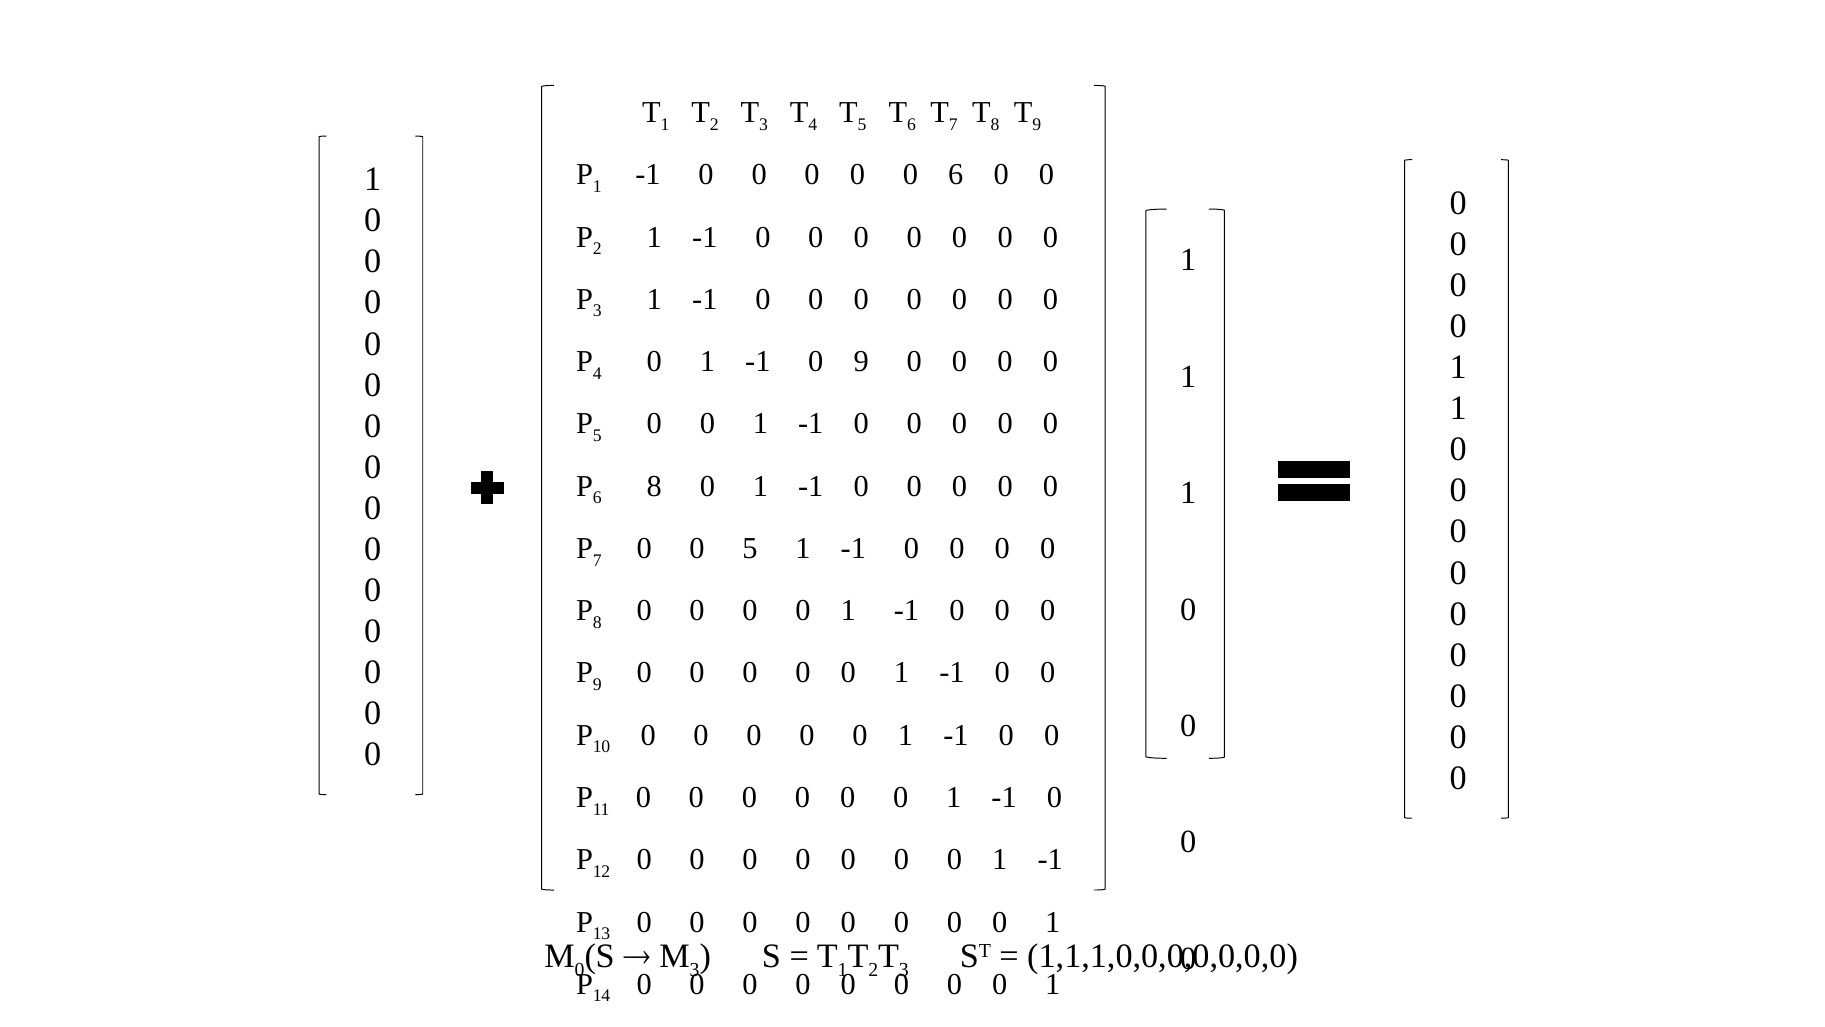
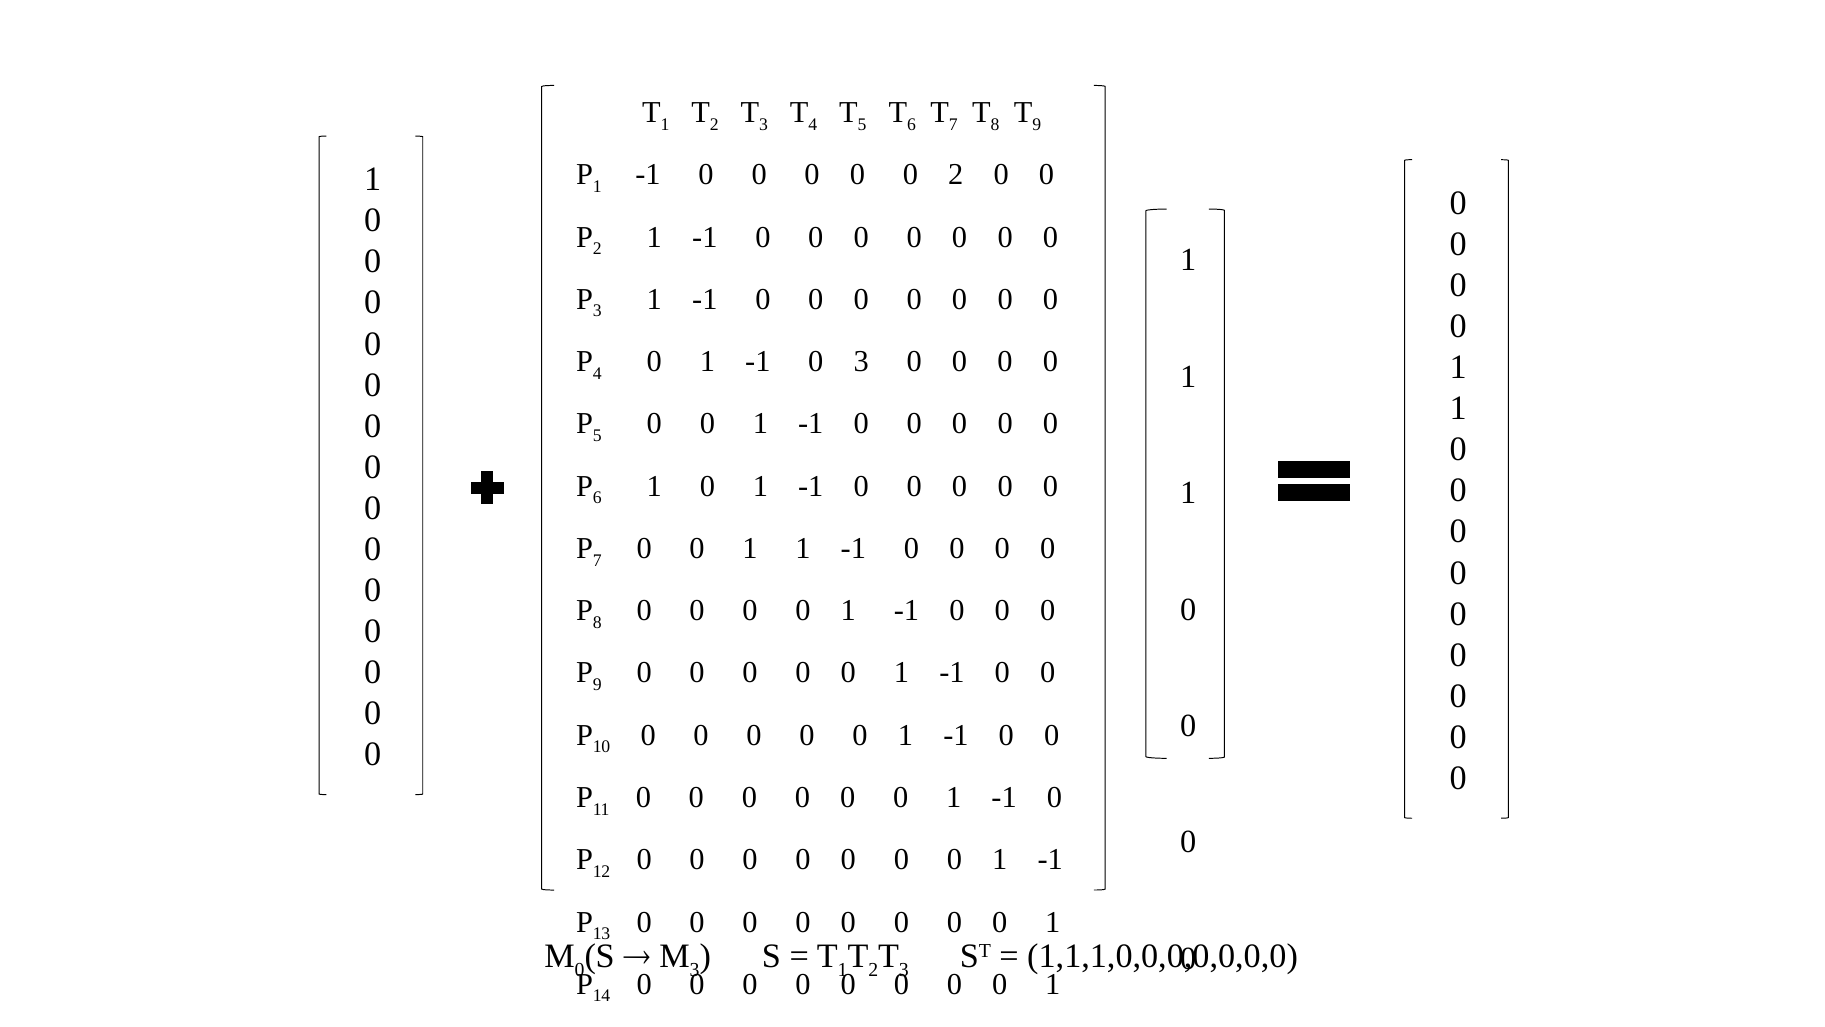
0 6: 6 -> 2 (956, 175)
0 9: 9 -> 3 (861, 361)
8: 8 -> 1 (654, 486)
5: 5 -> 1 (750, 548)
